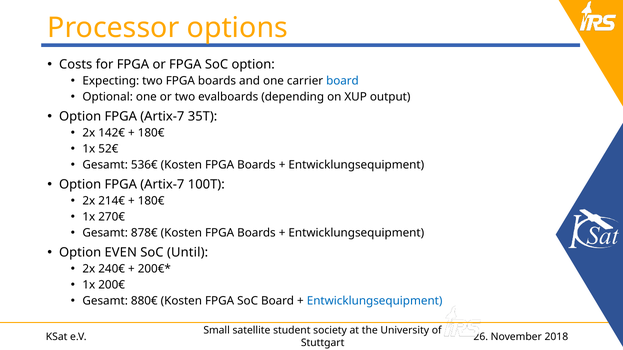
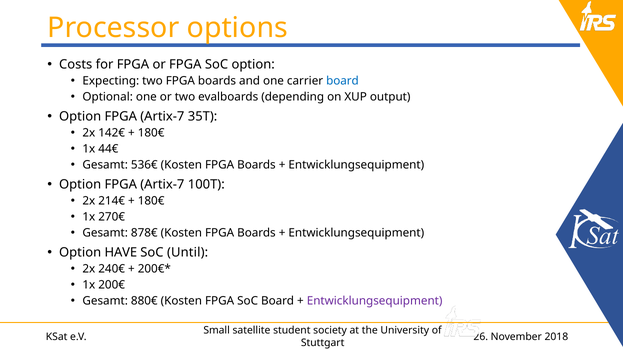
52€: 52€ -> 44€ (108, 149)
EVEN: EVEN -> HAVE (121, 253)
Entwicklungsequipment colour: blue -> purple (375, 301)
